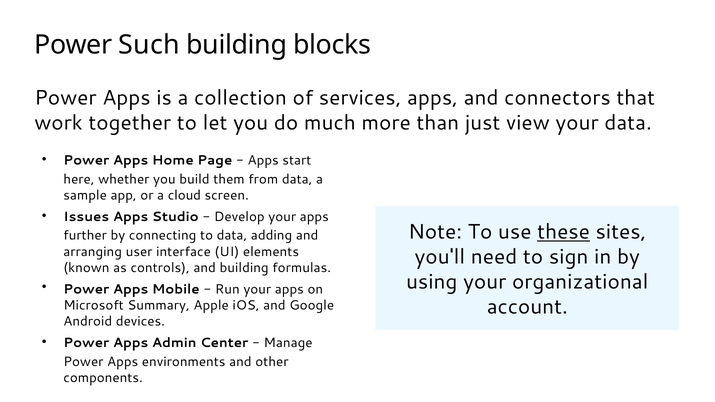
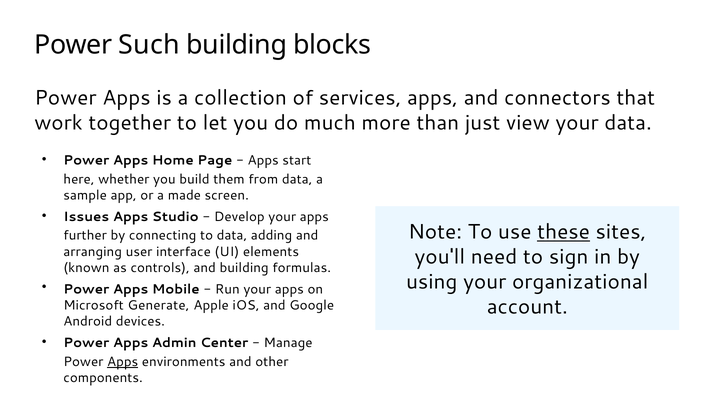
cloud: cloud -> made (184, 195)
Summary: Summary -> Generate (159, 305)
Apps underline: none -> present (123, 362)
